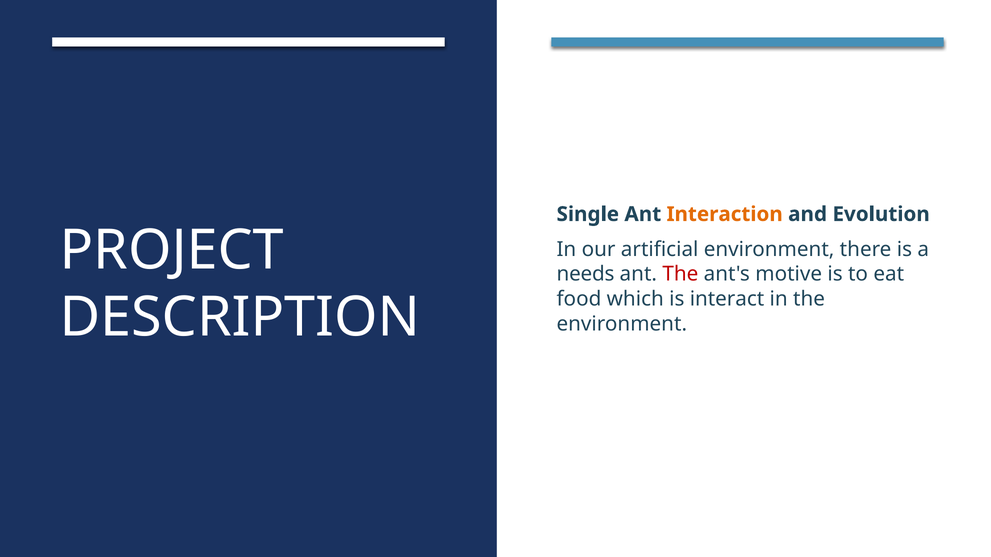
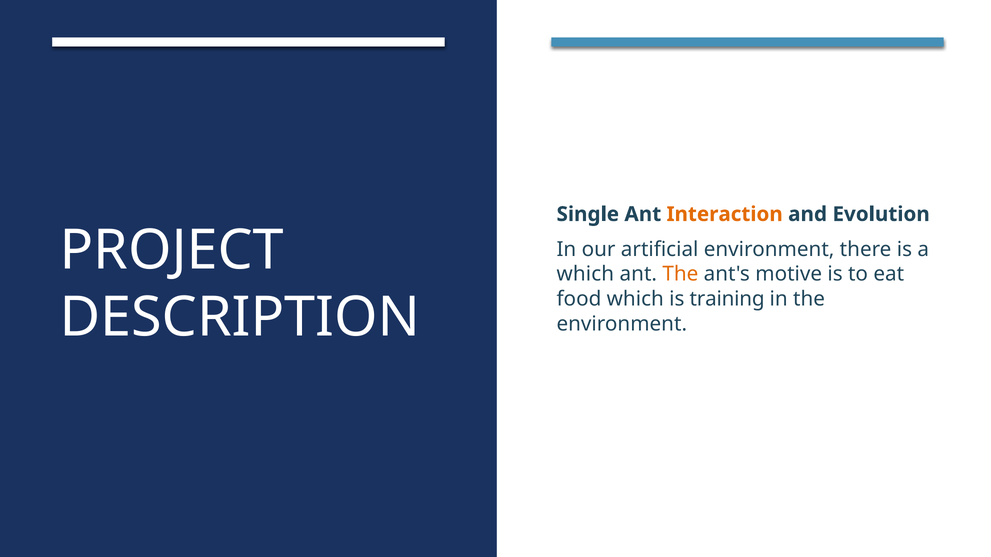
needs: needs -> which (585, 274)
The colour: red -> orange (680, 274)
interact: interact -> training (727, 299)
